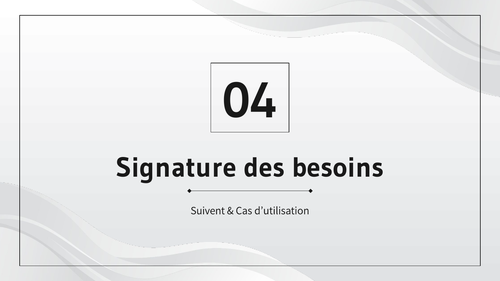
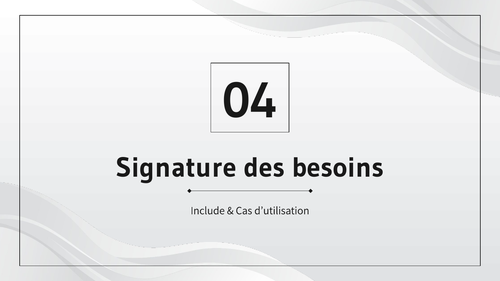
Suivent: Suivent -> Include (208, 211)
